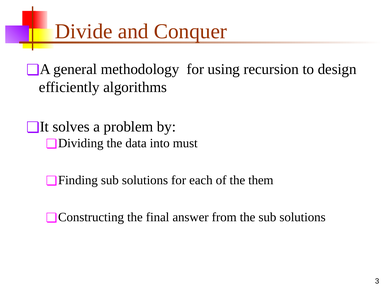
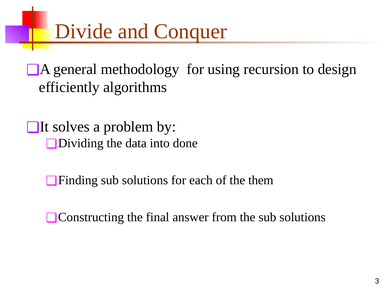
must: must -> done (185, 143)
